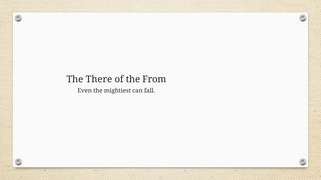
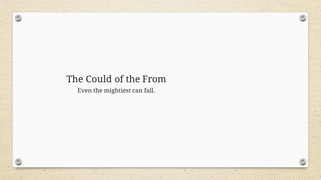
There: There -> Could (99, 80)
